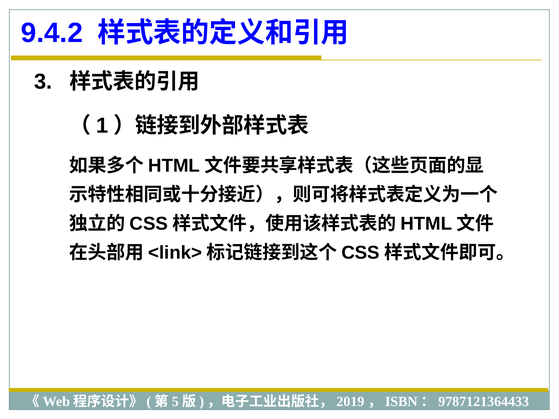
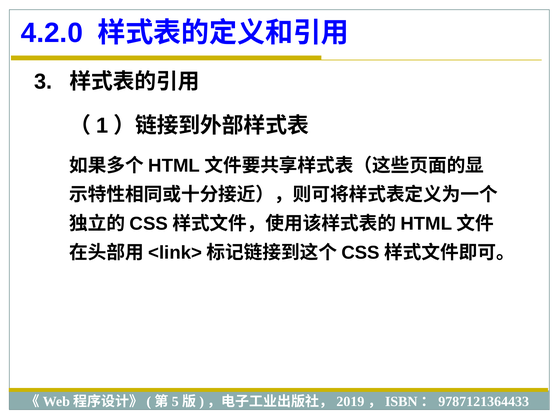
9.4.2: 9.4.2 -> 4.2.0 (52, 33)
